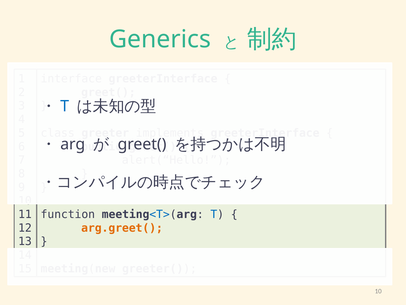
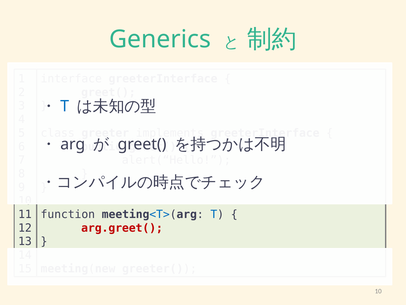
arg.greet( colour: orange -> red (122, 228)
